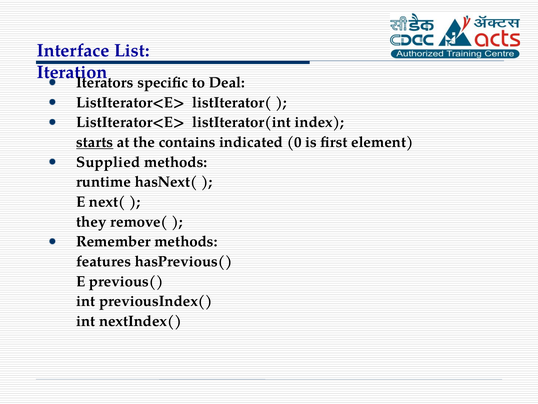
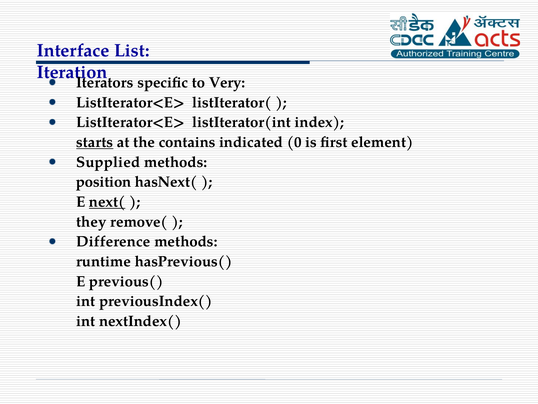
Deal: Deal -> Very (227, 82)
runtime: runtime -> position (104, 182)
next( underline: none -> present (107, 202)
Remember: Remember -> Difference (113, 241)
features: features -> runtime (104, 261)
